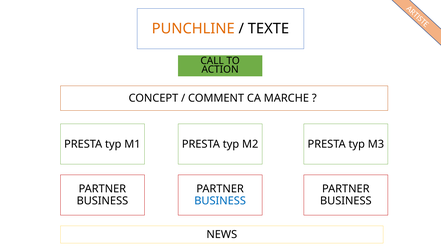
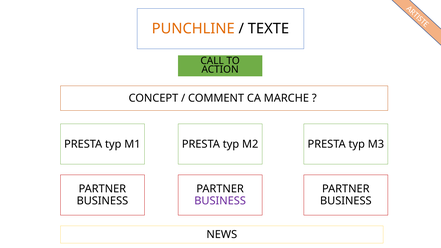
BUSINESS colour: blue -> purple (220, 201)
